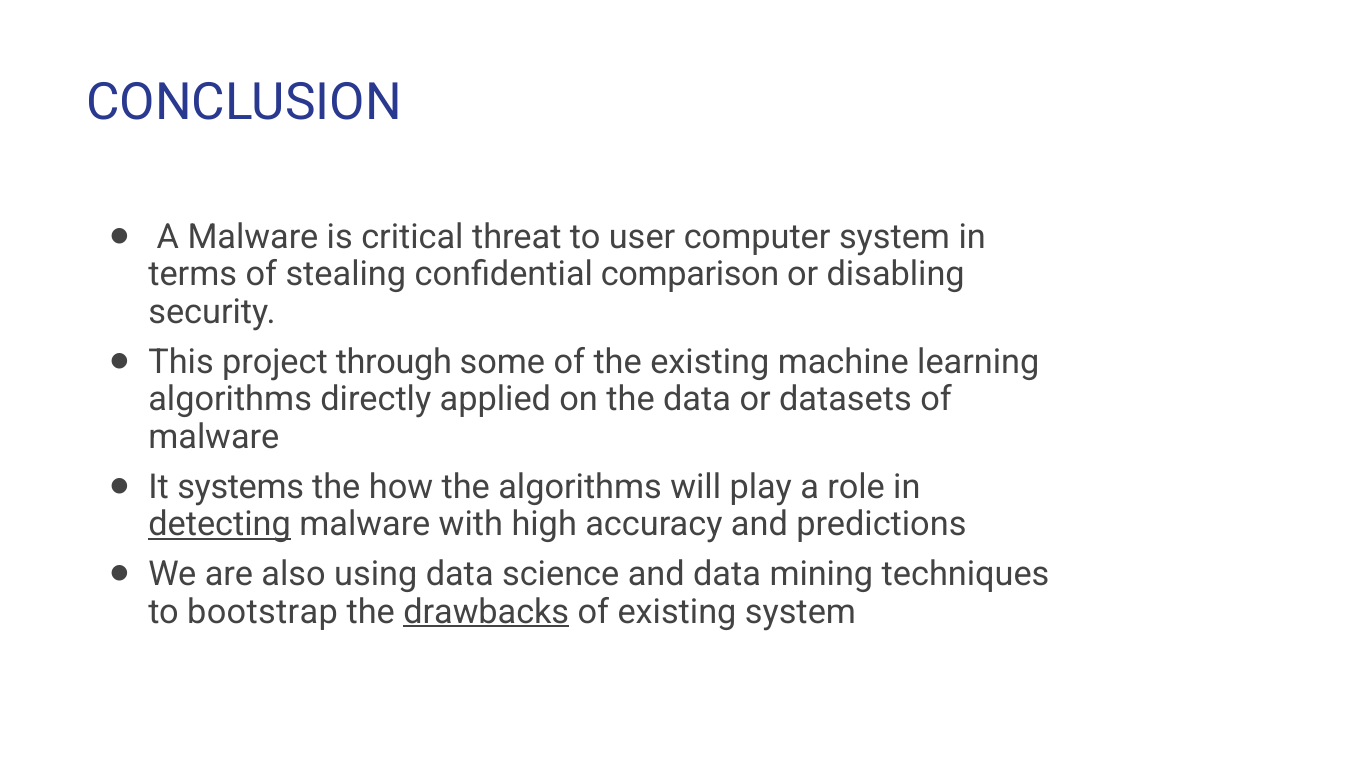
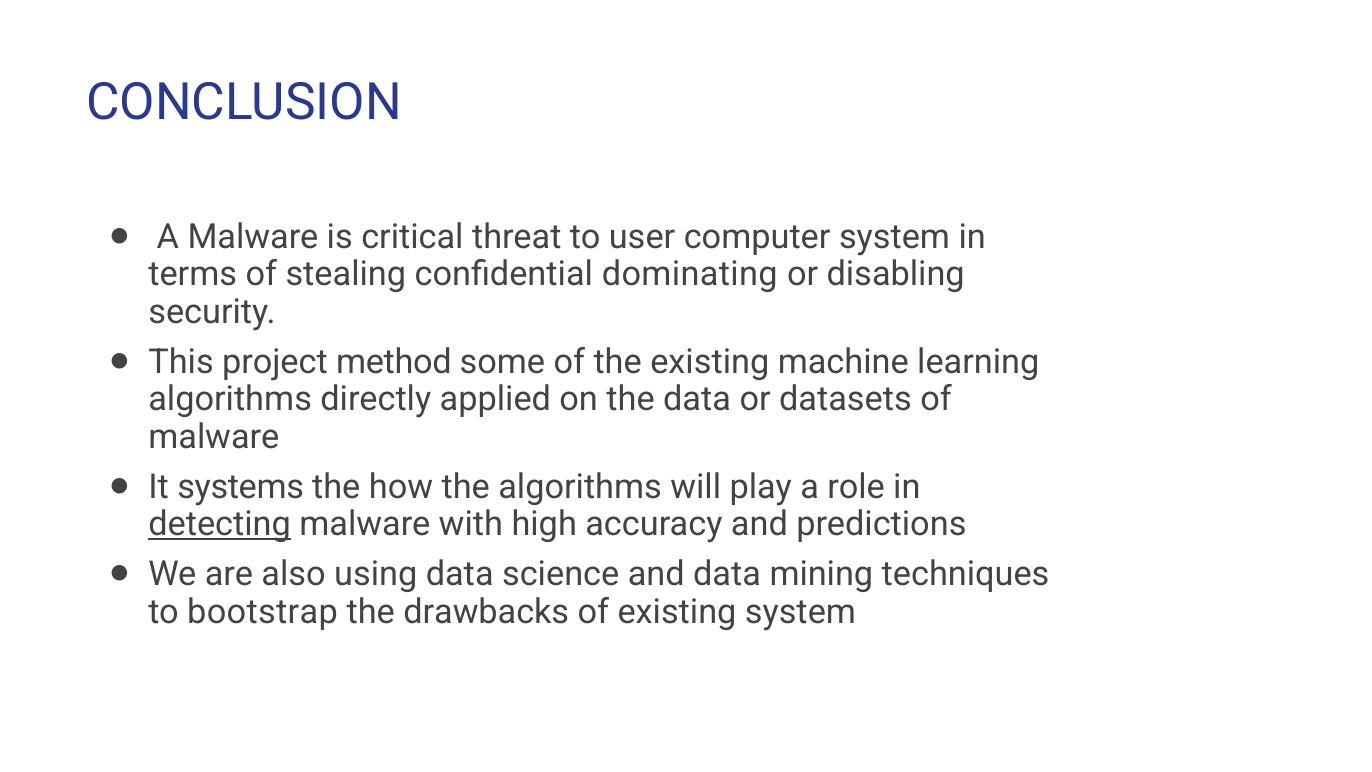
comparison: comparison -> dominating (690, 275)
through: through -> method (394, 362)
drawbacks underline: present -> none (486, 611)
